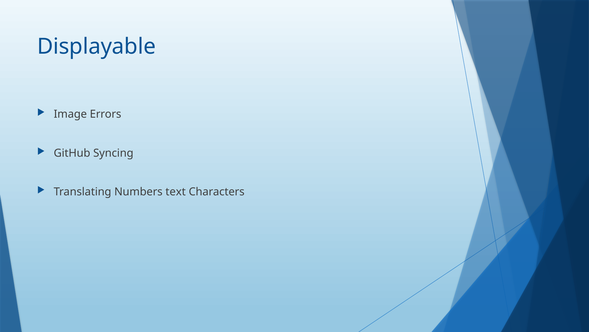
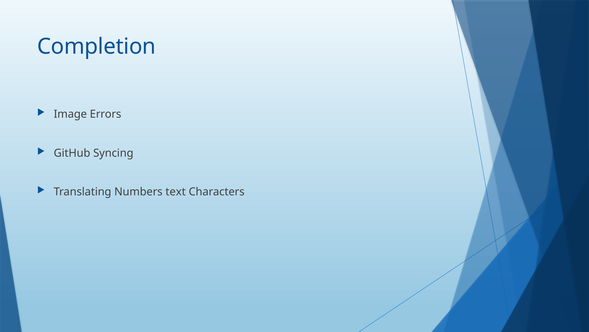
Displayable: Displayable -> Completion (97, 46)
